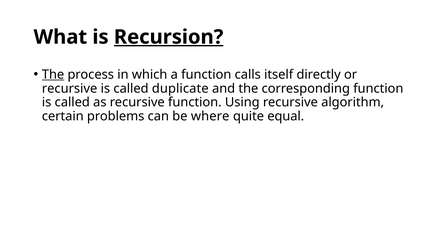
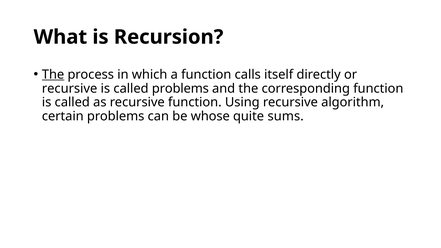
Recursion underline: present -> none (169, 37)
called duplicate: duplicate -> problems (180, 88)
where: where -> whose (210, 116)
equal: equal -> sums (286, 116)
